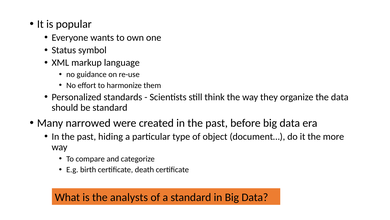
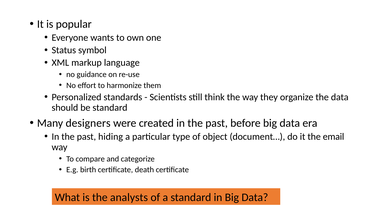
narrowed: narrowed -> designers (88, 123)
more: more -> email (334, 136)
